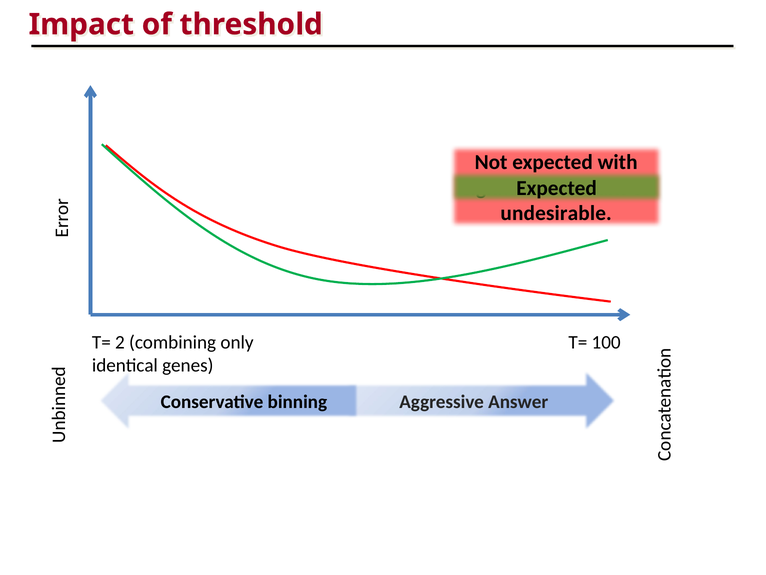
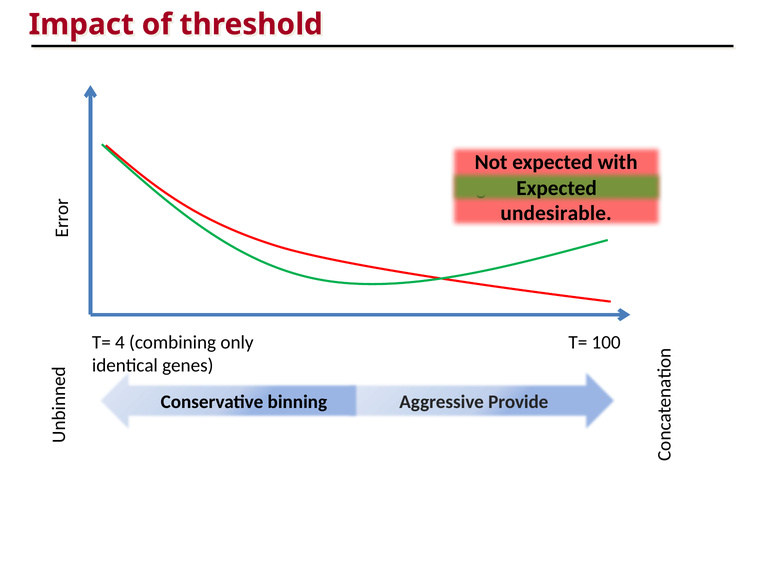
2: 2 -> 4 (120, 342)
Answer: Answer -> Provide (518, 402)
